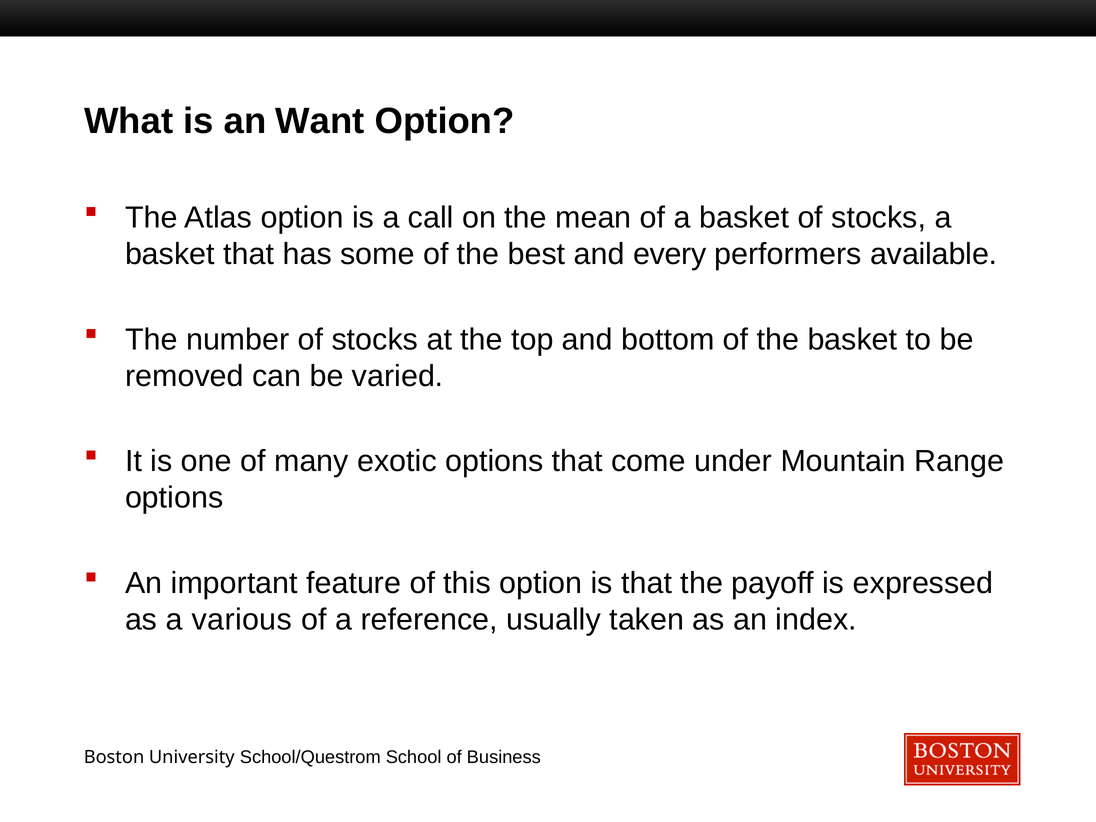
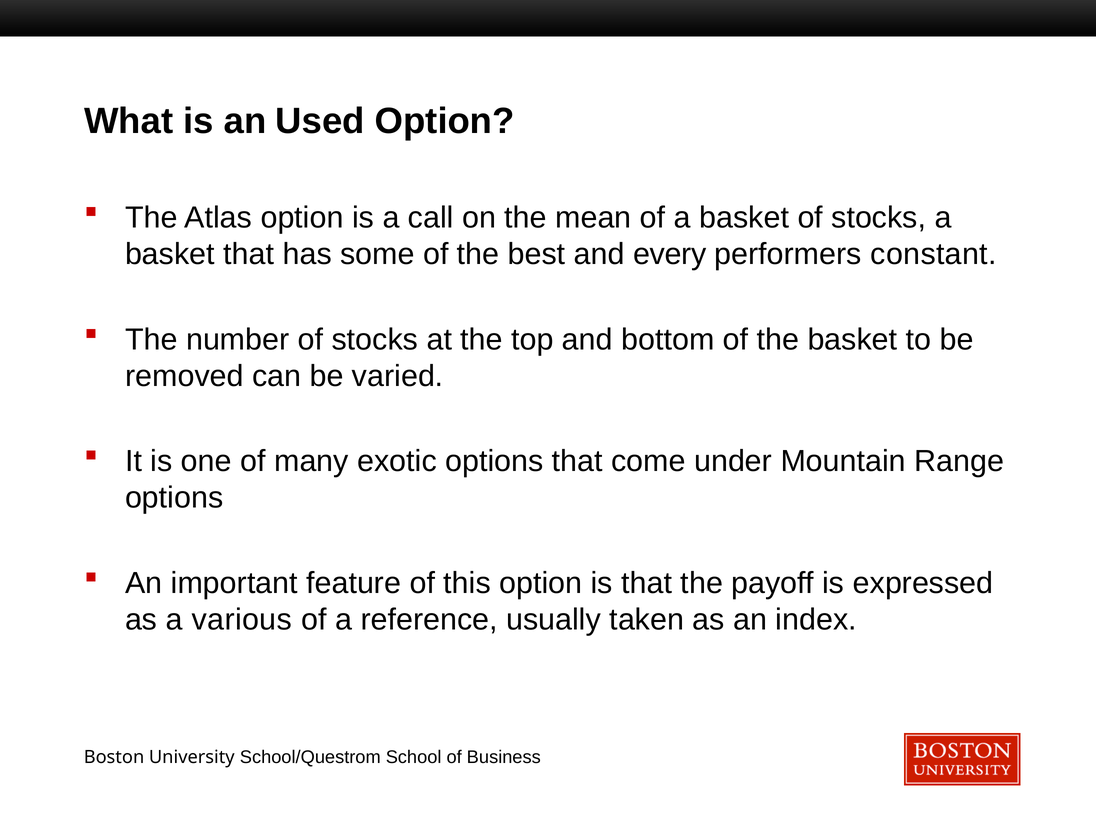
Want: Want -> Used (320, 121)
available: available -> constant (933, 254)
